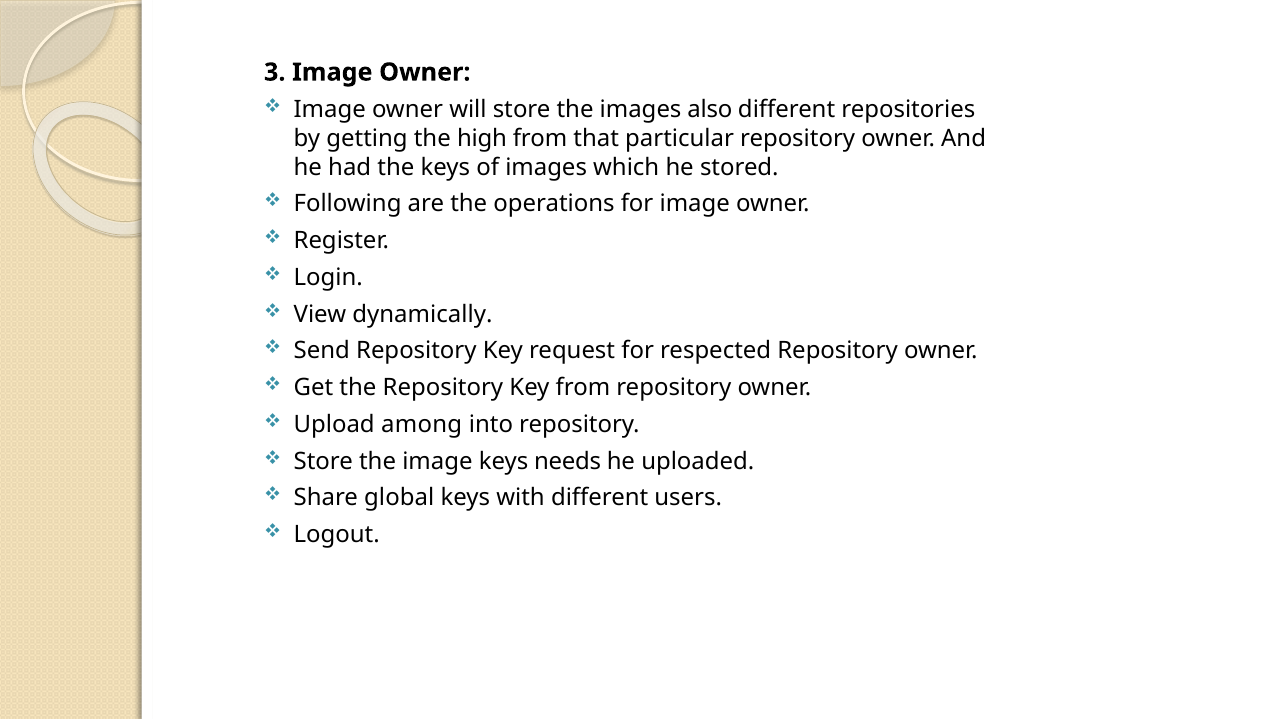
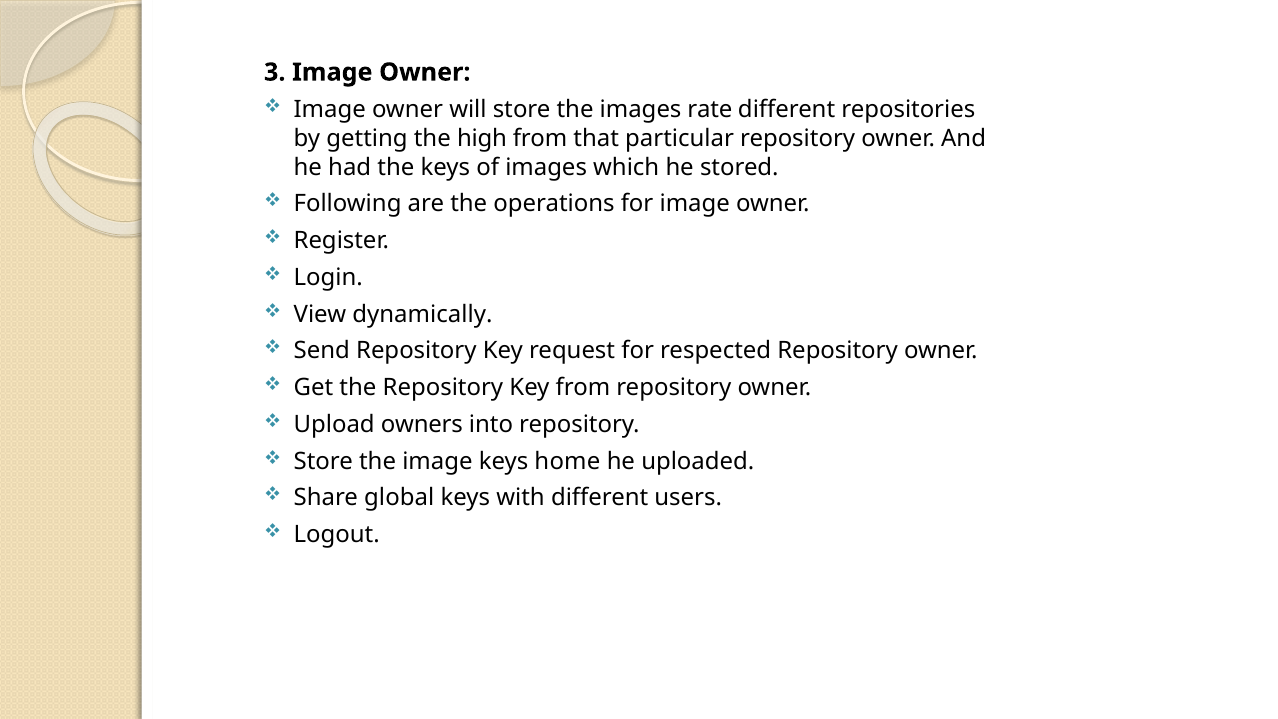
also: also -> rate (710, 110)
among: among -> owners (422, 424)
needs: needs -> home (567, 461)
